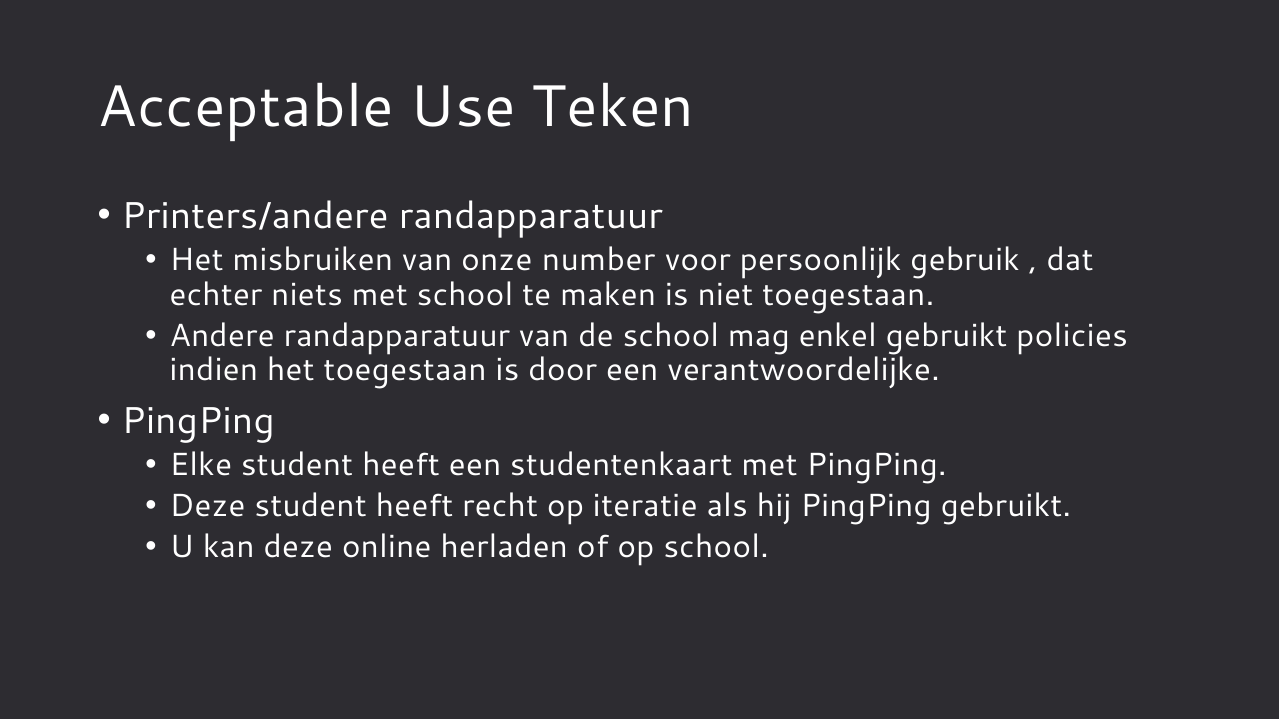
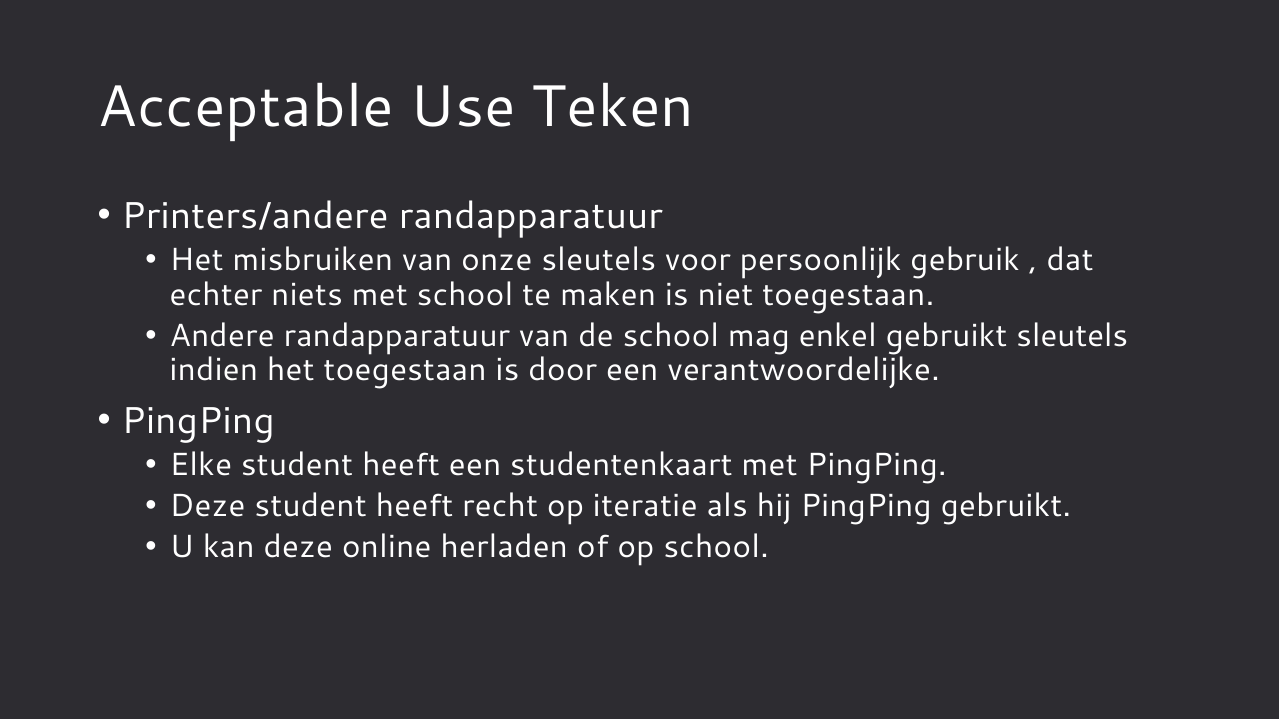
onze number: number -> sleutels (599, 260)
gebruikt policies: policies -> sleutels (1072, 336)
